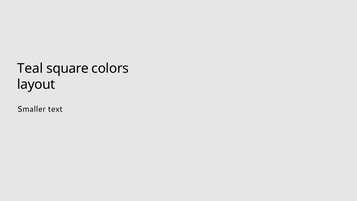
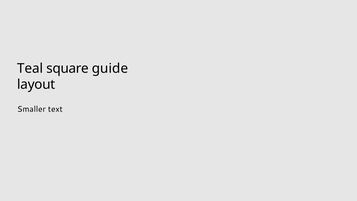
colors: colors -> guide (110, 68)
